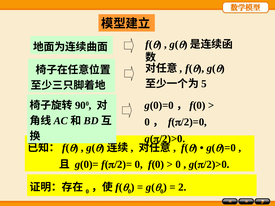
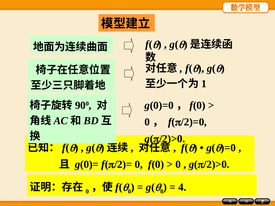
5: 5 -> 1 (204, 84)
2: 2 -> 4 (182, 187)
